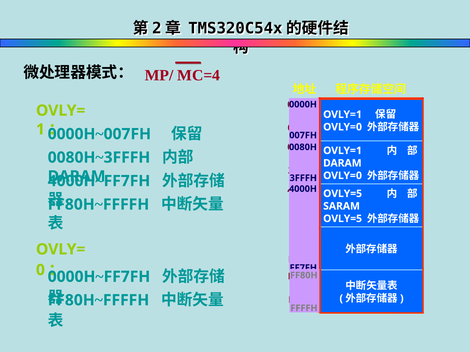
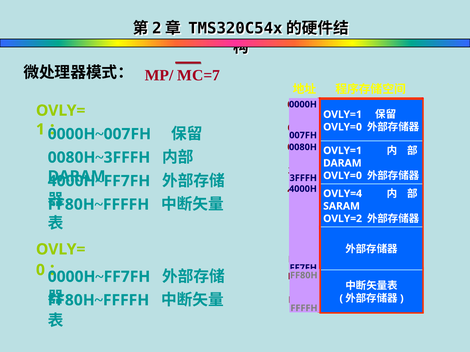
MC=4: MC=4 -> MC=7 (199, 75)
OVLY=5: OVLY=5 -> OVLY=4 (343, 194)
OVLY=5: OVLY=5 -> OVLY=2 (343, 219)
